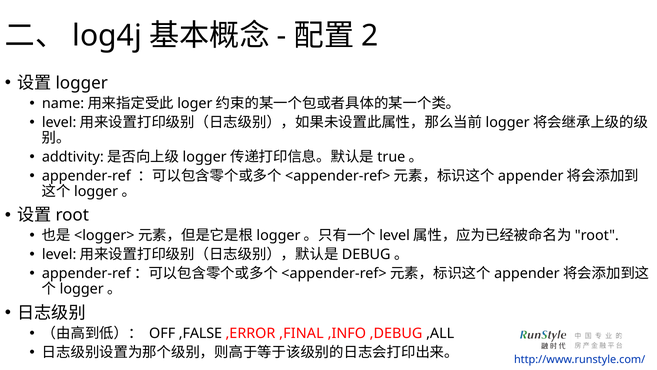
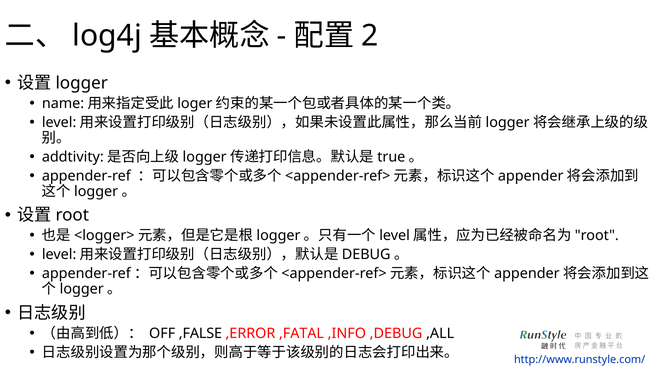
,FINAL: ,FINAL -> ,FATAL (302, 333)
